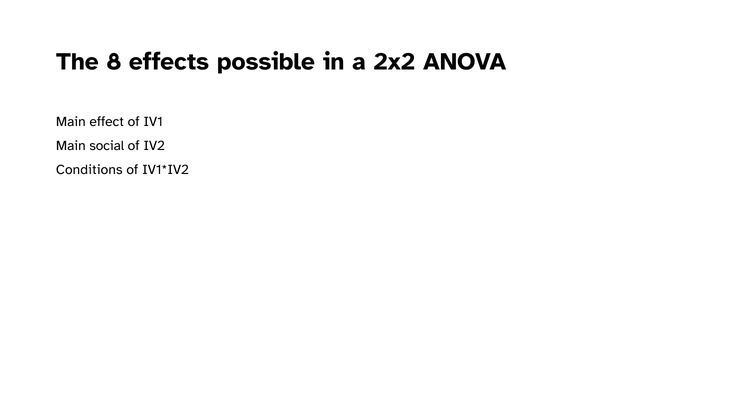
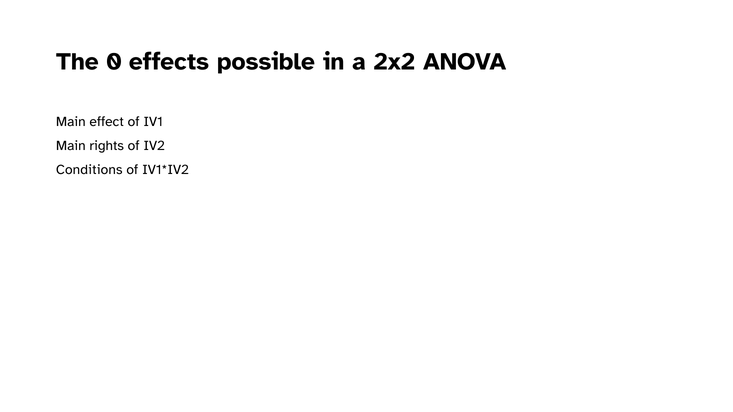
8: 8 -> 0 (114, 62)
social: social -> rights (107, 146)
